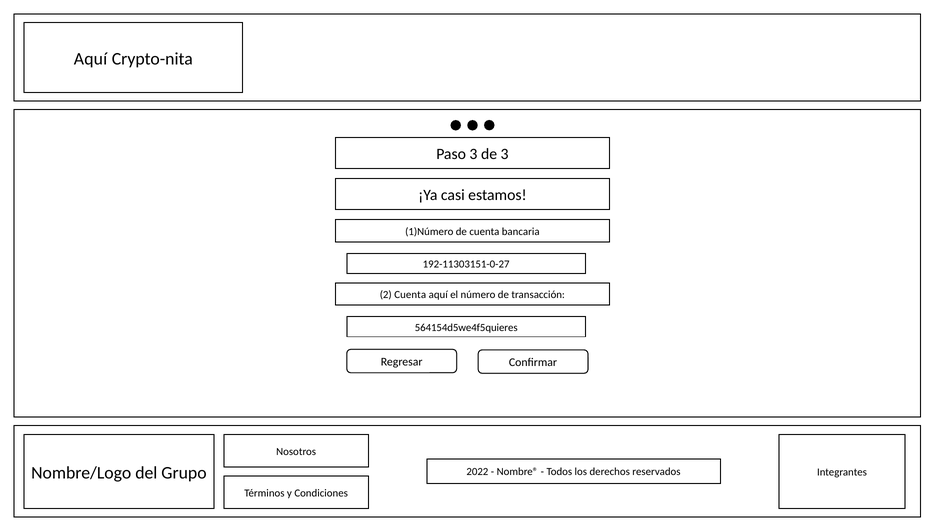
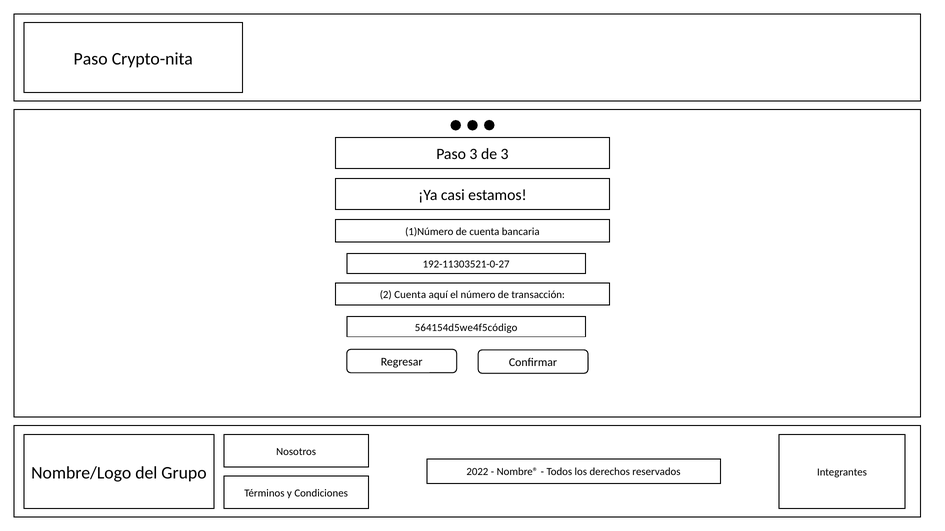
Aquí: Aquí -> Paso (91, 59)
192-11303151-0-27: 192-11303151-0-27 -> 192-11303521-0-27 (466, 265)
564154d5we4f5quieres: 564154d5we4f5quieres -> 564154d5we4f5código (466, 328)
